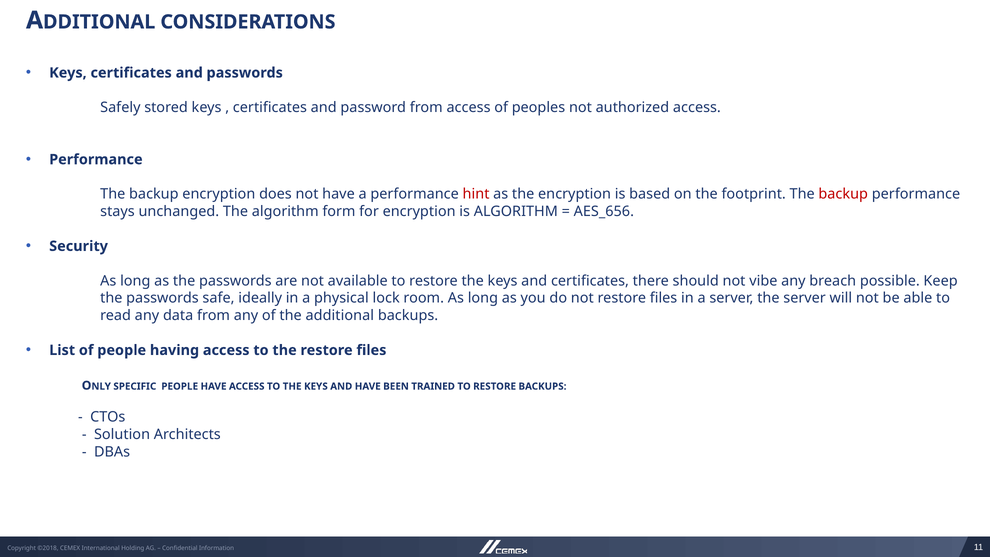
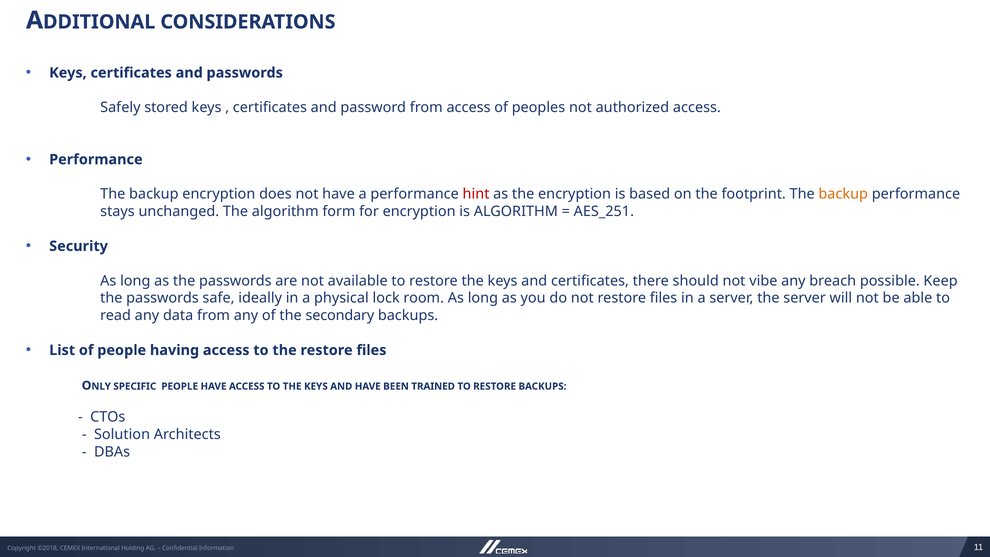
backup colour: red -> orange (843, 194)
AES_656: AES_656 -> AES_251 (604, 211)
additional: additional -> secondary (340, 315)
